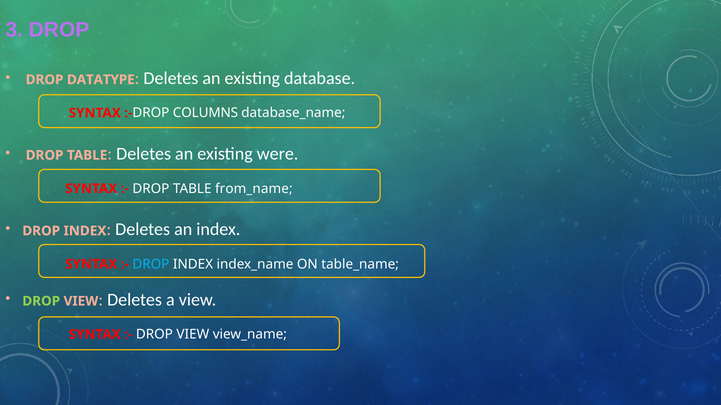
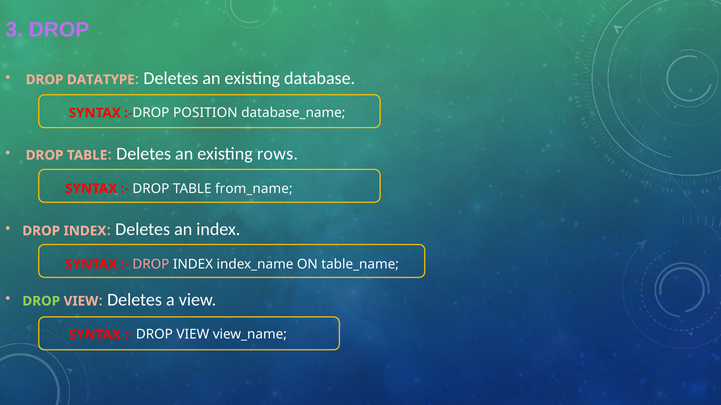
COLUMNS: COLUMNS -> POSITION (205, 113)
were: were -> rows (278, 154)
DROP colour: light blue -> pink (151, 265)
